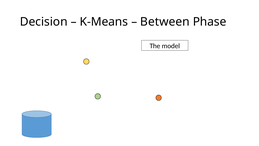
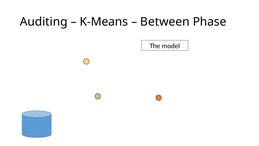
Decision: Decision -> Auditing (44, 22)
